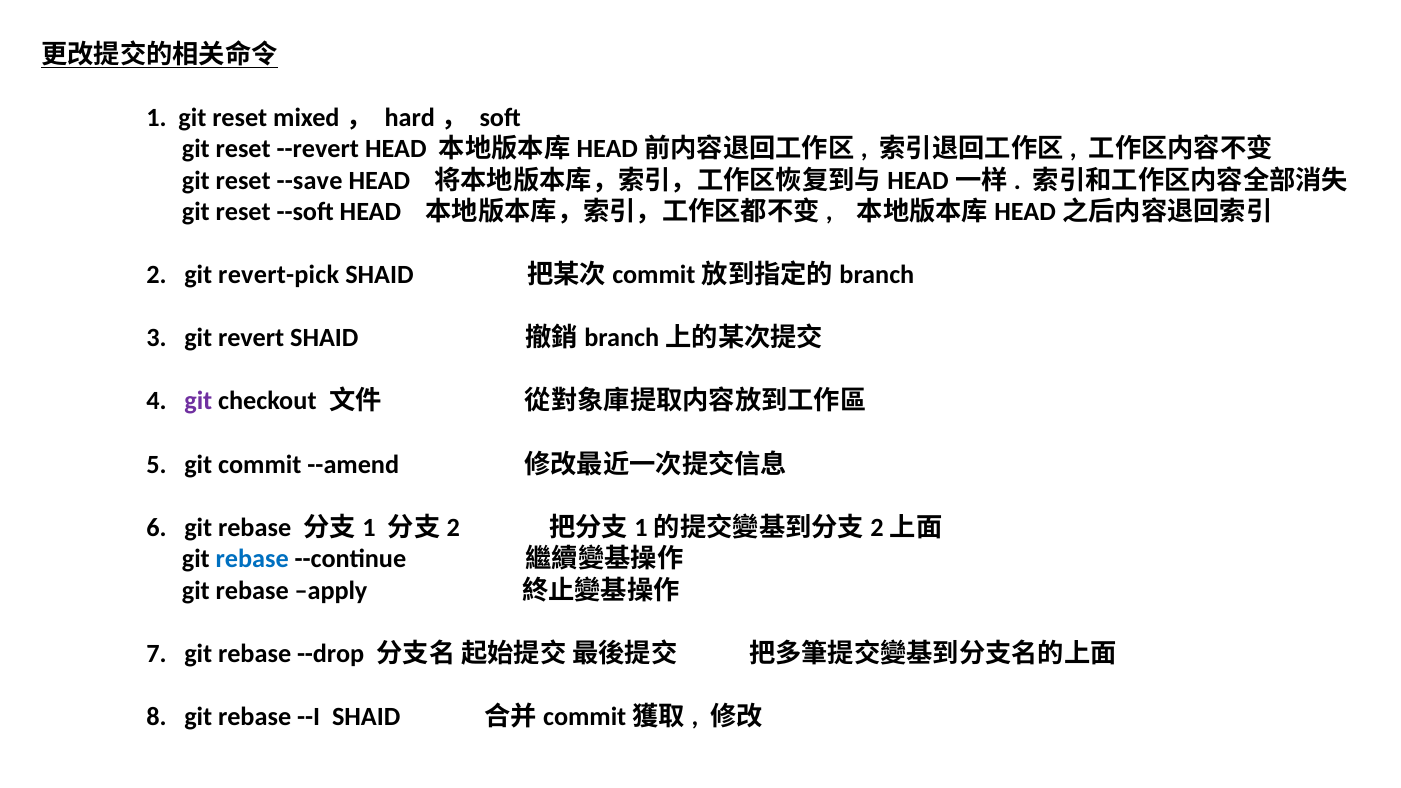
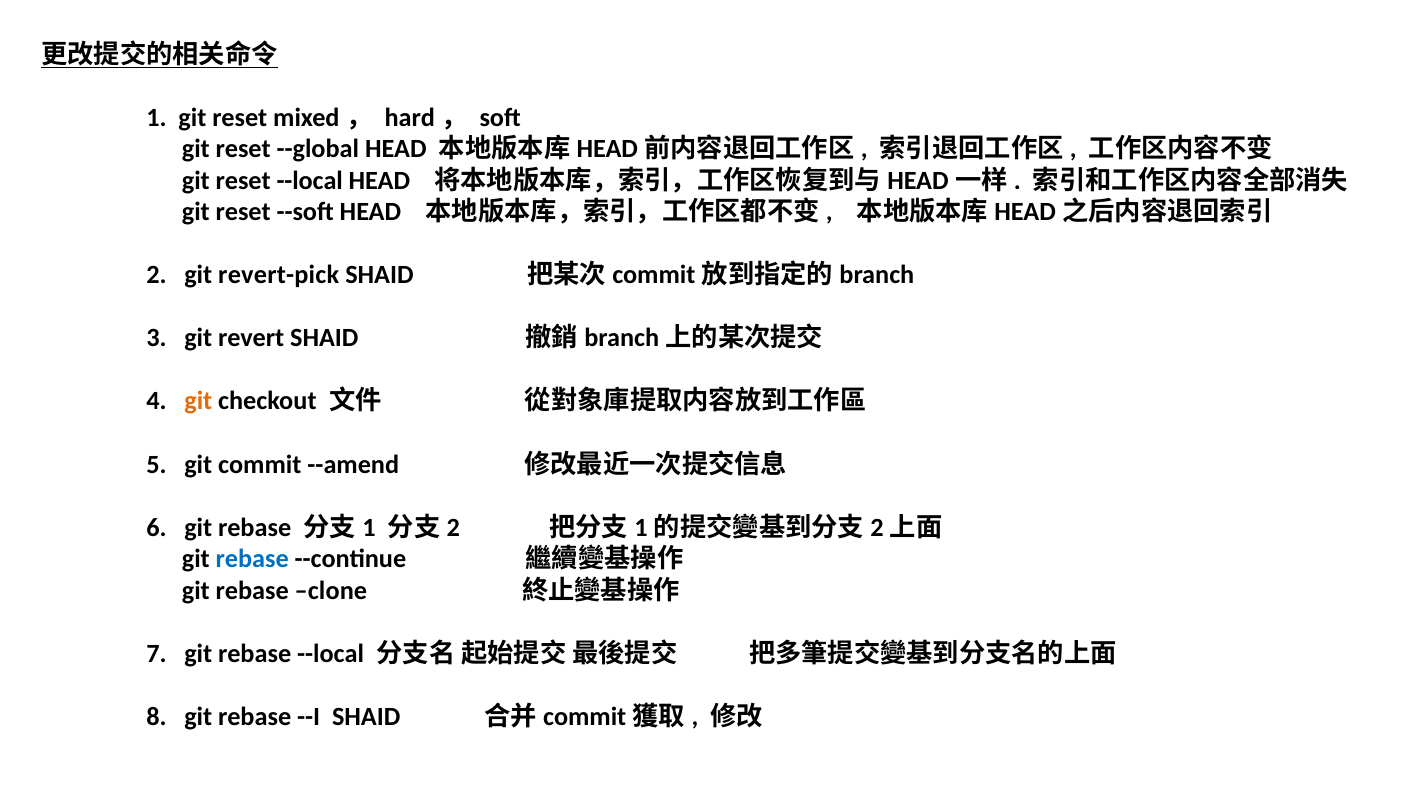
--revert: --revert -> --global (318, 149)
reset --save: --save -> --local (310, 181)
git colour: purple -> orange (198, 401)
apply: apply -> clone (331, 590)
rebase --drop: --drop -> --local (331, 654)
